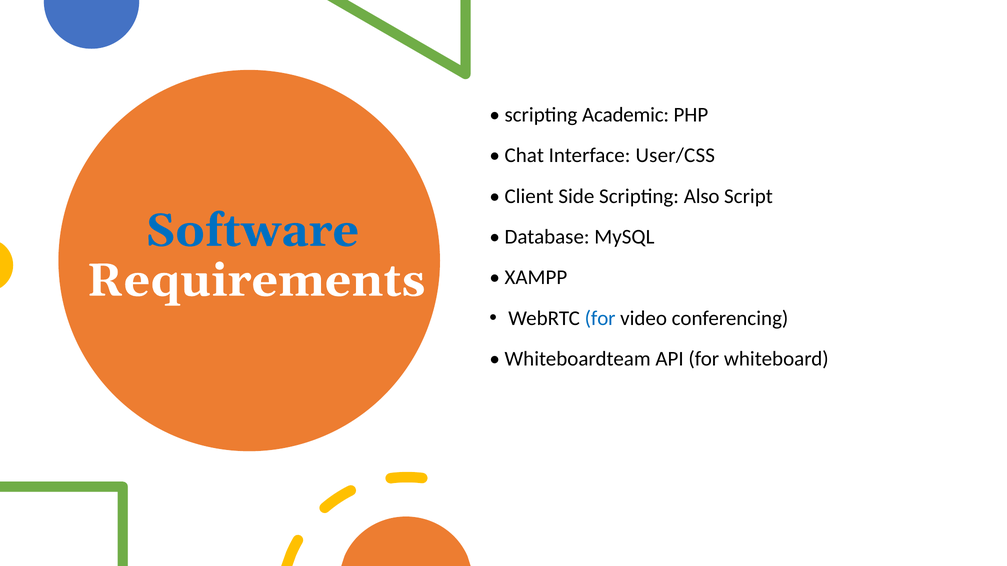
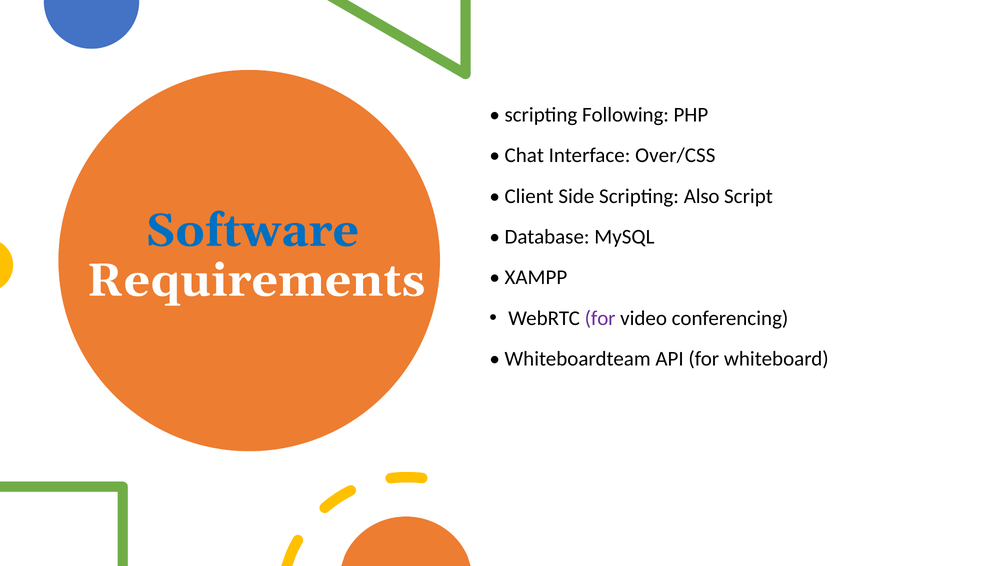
Academic: Academic -> Following (625, 115)
User/CSS: User/CSS -> Over/CSS (675, 156)
for colour: blue -> purple (600, 319)
